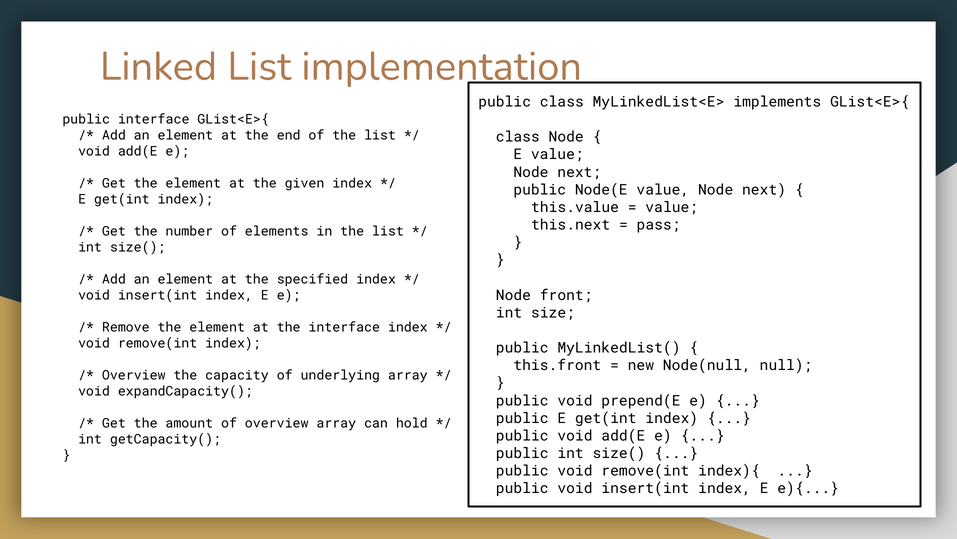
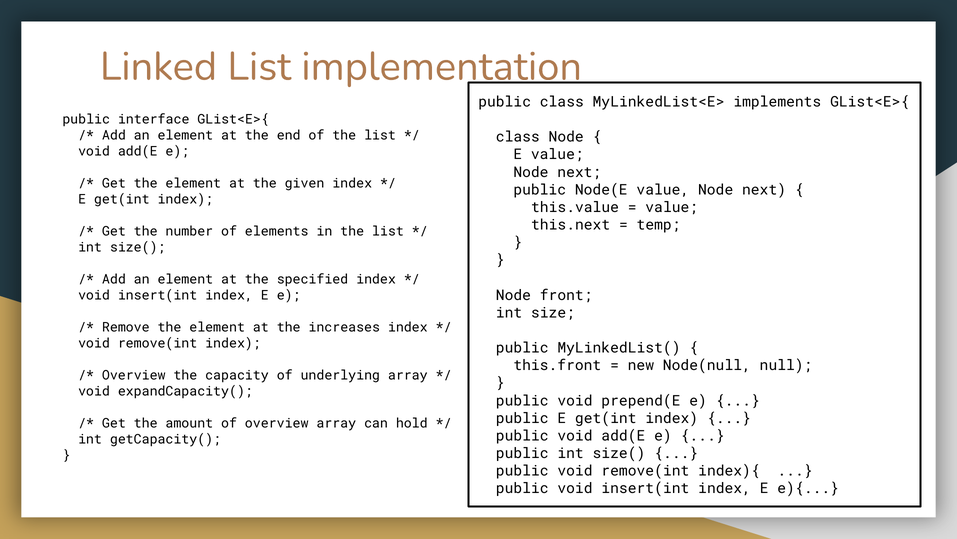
pass: pass -> temp (659, 225)
the interface: interface -> increases (344, 327)
